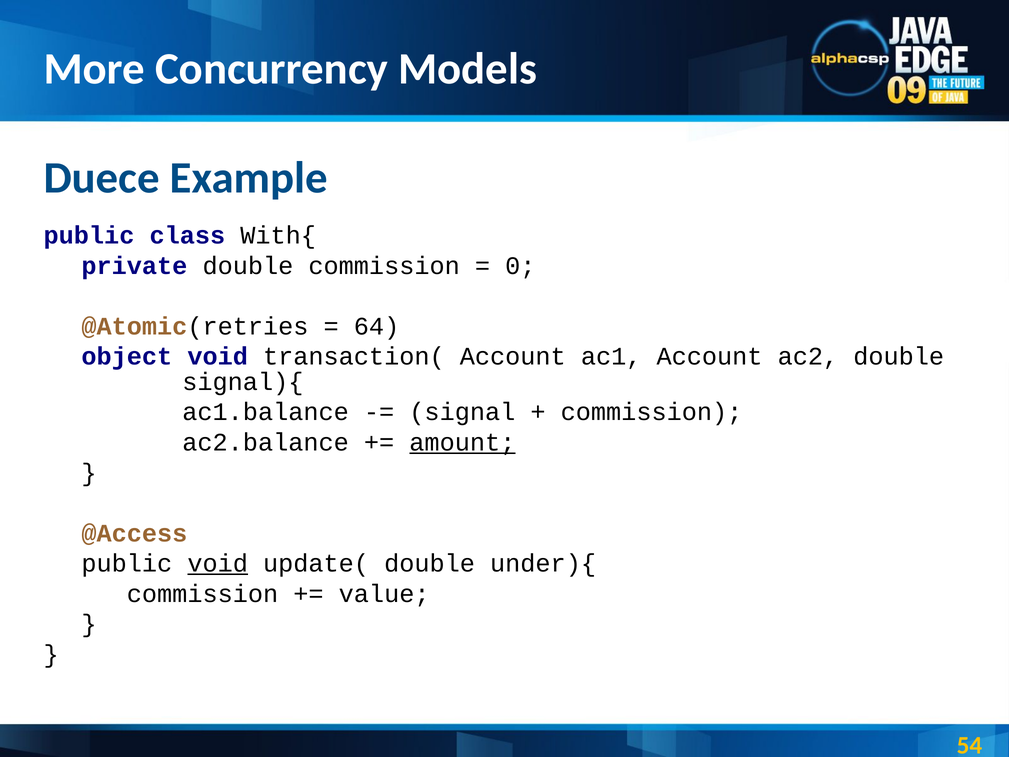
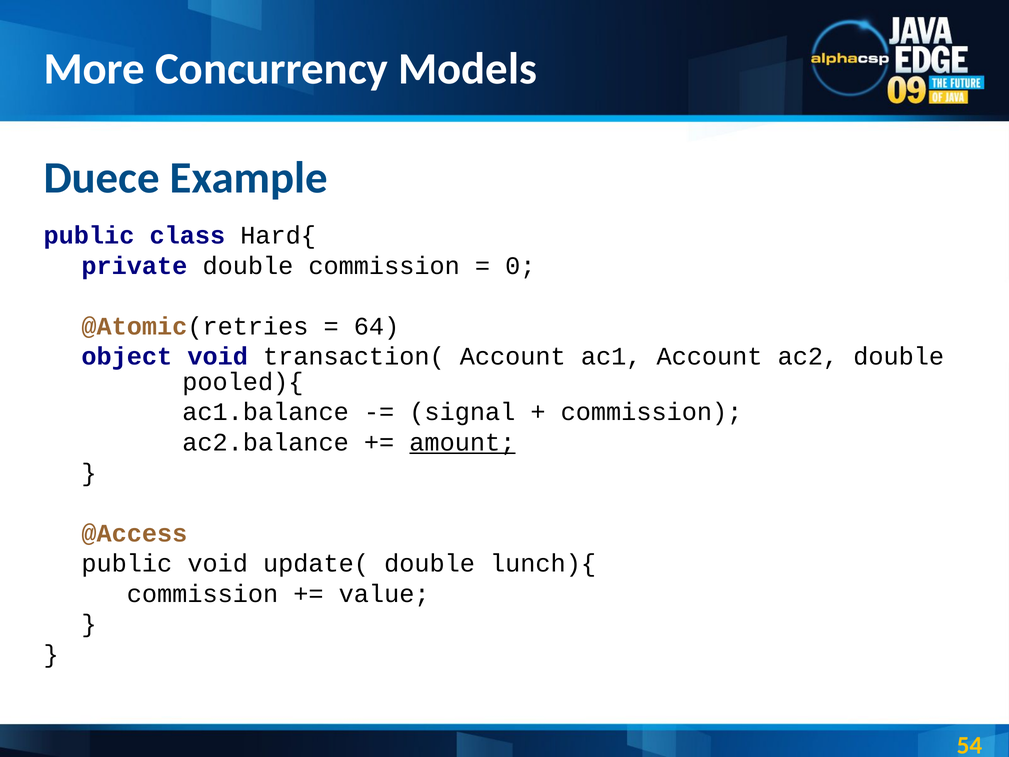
With{: With{ -> Hard{ (278, 235)
signal){: signal){ -> pooled){ (243, 382)
void underline: present -> none (218, 563)
under){: under){ -> lunch){ (543, 563)
